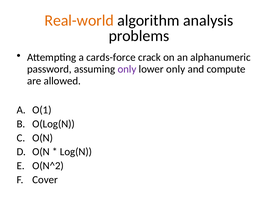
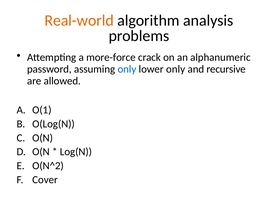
cards-force: cards-force -> more-force (111, 57)
only colour: purple -> blue (127, 69)
compute: compute -> recursive (226, 69)
